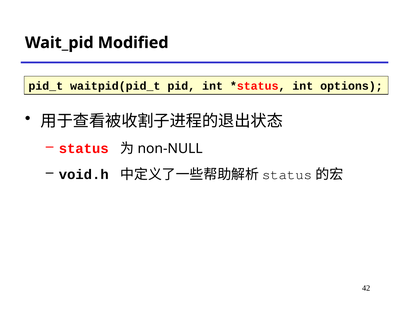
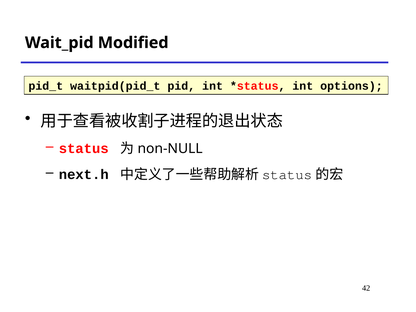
void.h: void.h -> next.h (84, 175)
